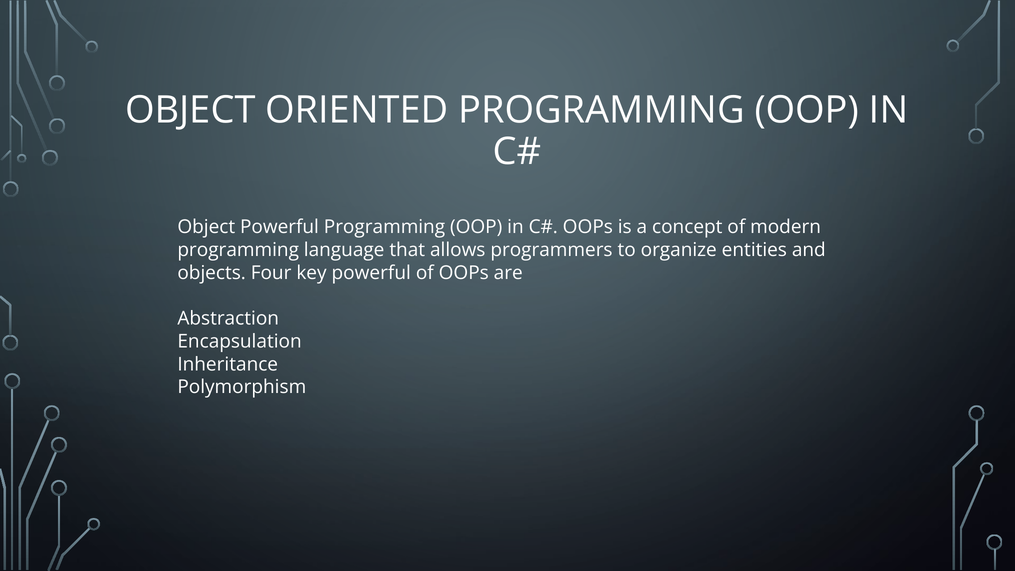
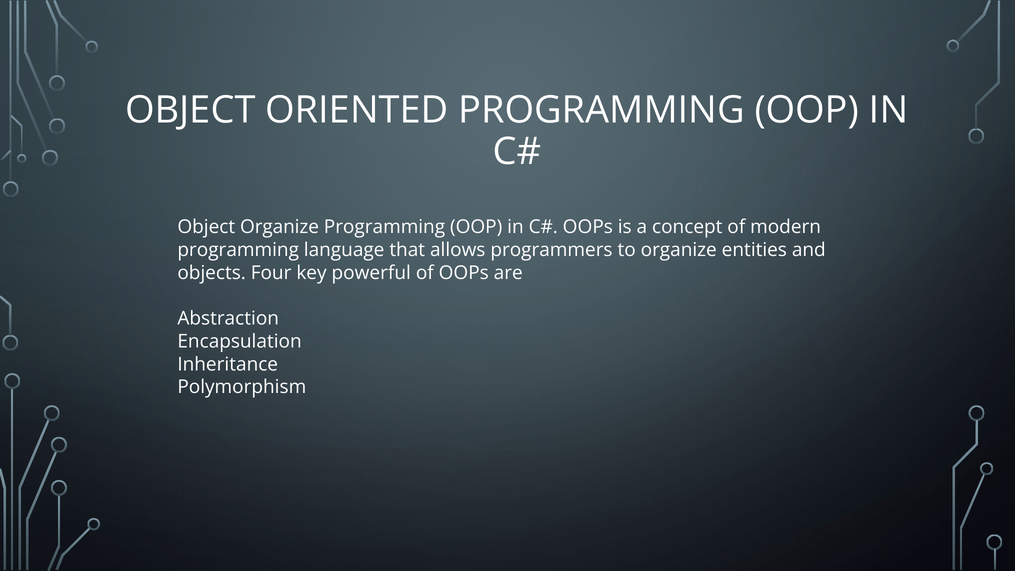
Object Powerful: Powerful -> Organize (280, 227)
